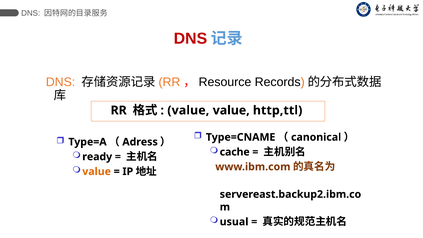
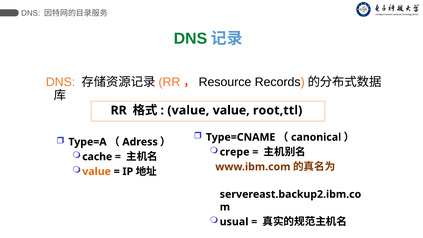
DNS colour: red -> green (190, 38)
http,ttl: http,ttl -> root,ttl (278, 110)
cache: cache -> crepe (235, 152)
ready: ready -> cache (97, 157)
